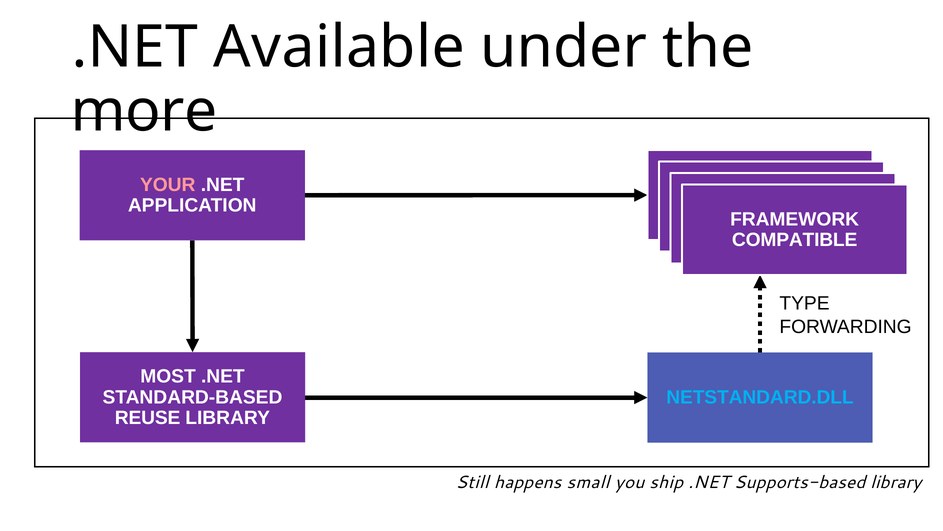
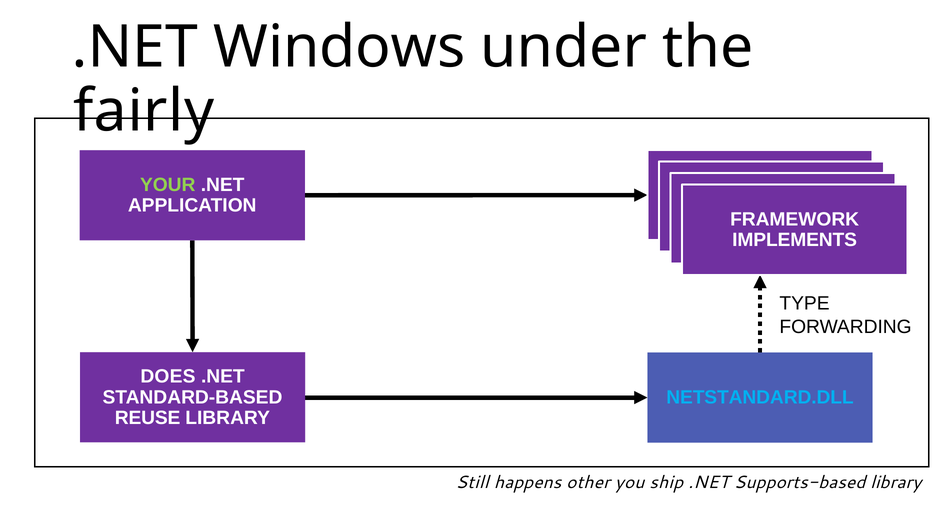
Available: Available -> Windows (339, 47)
more: more -> fairly (144, 111)
YOUR colour: pink -> light green (168, 185)
COMPATIBLE: COMPATIBLE -> IMPLEMENTS (795, 240)
MOST: MOST -> DOES (168, 376)
small: small -> other (588, 482)
